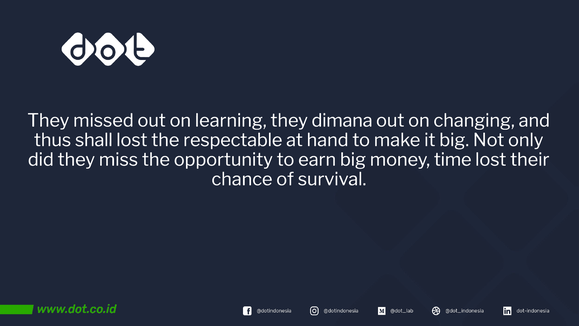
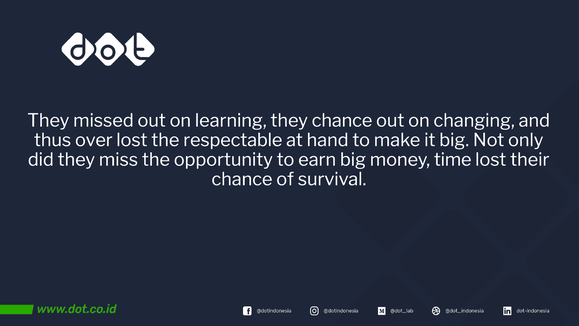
they dimana: dimana -> chance (342, 120)
shall: shall -> over (94, 140)
